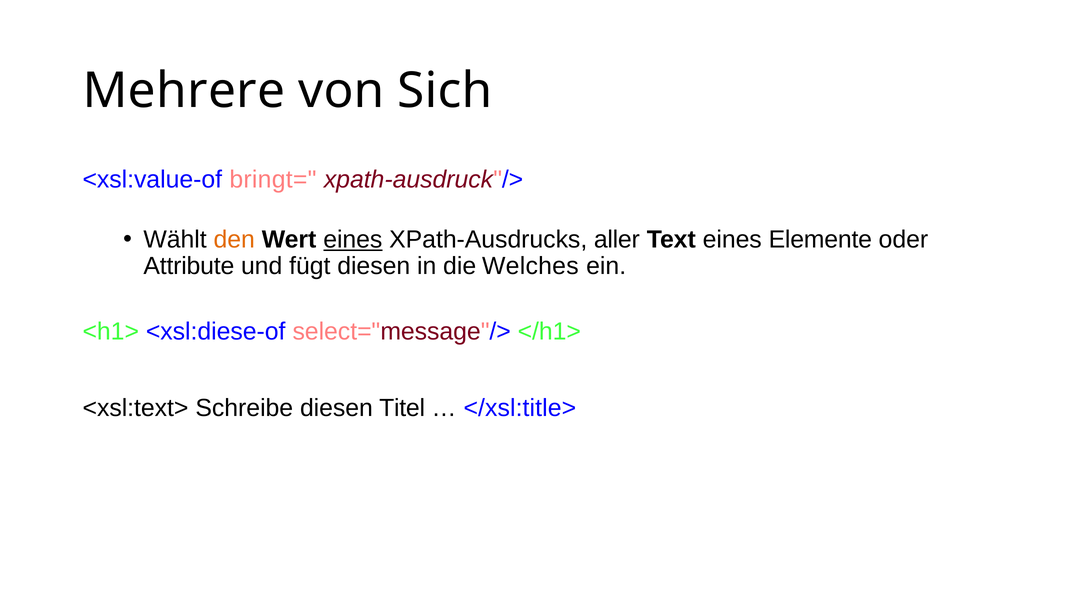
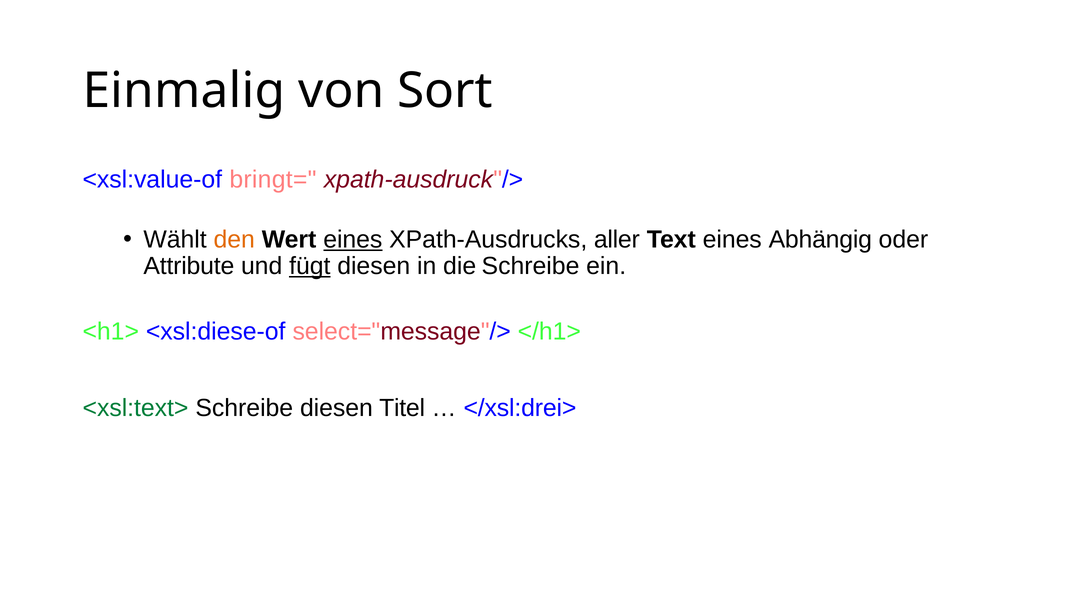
Mehrere: Mehrere -> Einmalig (184, 91)
Sich: Sich -> Sort (445, 91)
Elemente: Elemente -> Abhängig (820, 239)
fügt underline: none -> present (310, 266)
die Welches: Welches -> Schreibe (531, 266)
<xsl:text> colour: black -> green (135, 408)
</xsl:title>: </xsl:title> -> </xsl:drei> (520, 408)
